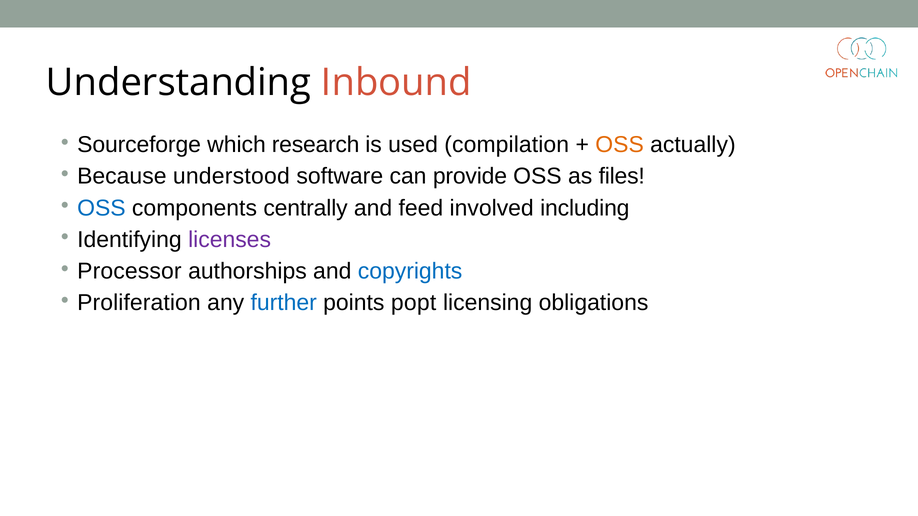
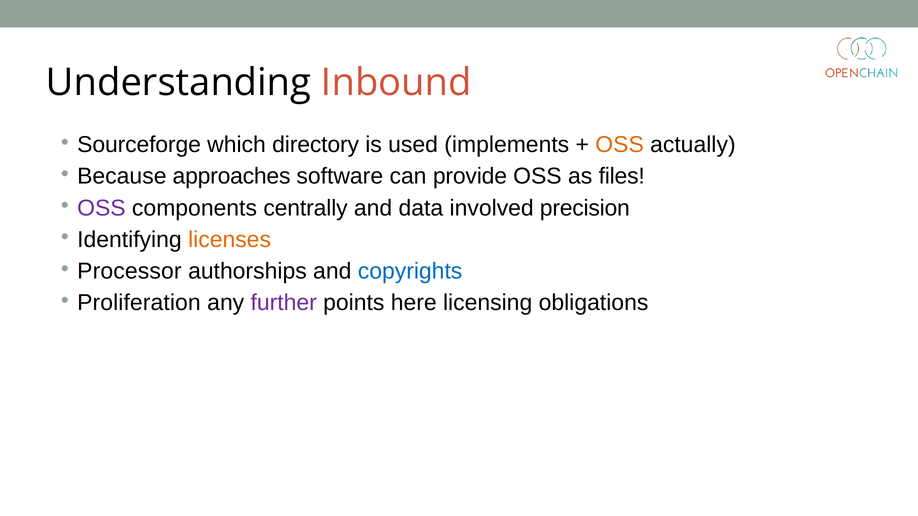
research: research -> directory (316, 145)
compilation: compilation -> implements (507, 145)
understood: understood -> approaches (232, 177)
OSS colour: blue -> purple (101, 208)
feed: feed -> data (421, 208)
including: including -> precision (585, 208)
licenses colour: purple -> orange (230, 240)
further colour: blue -> purple (284, 303)
popt: popt -> here (414, 303)
